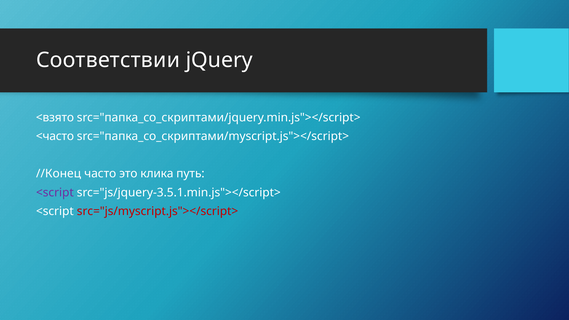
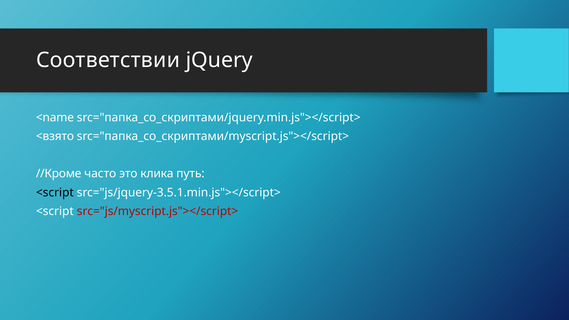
<взято: <взято -> <name (55, 118)
<часто: <часто -> <взято (55, 136)
//Конец: //Конец -> //Кроме (59, 174)
<script colour: purple -> black (55, 192)
